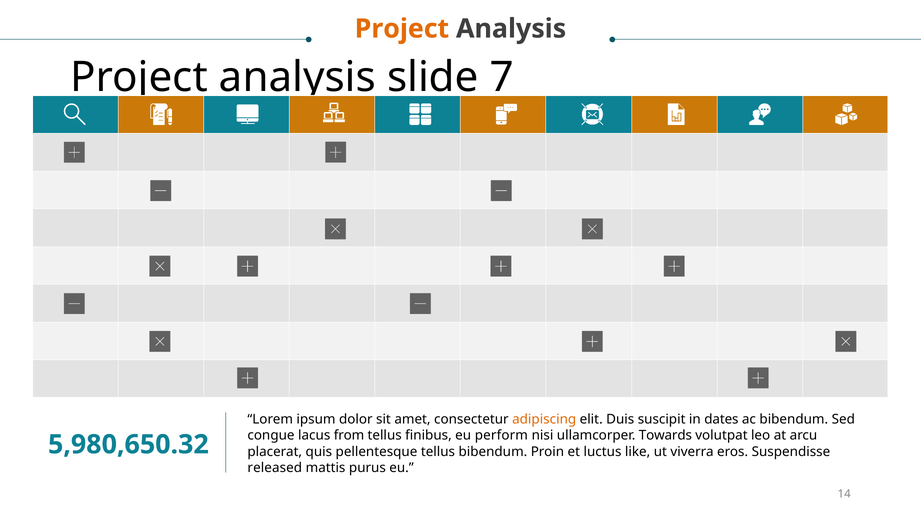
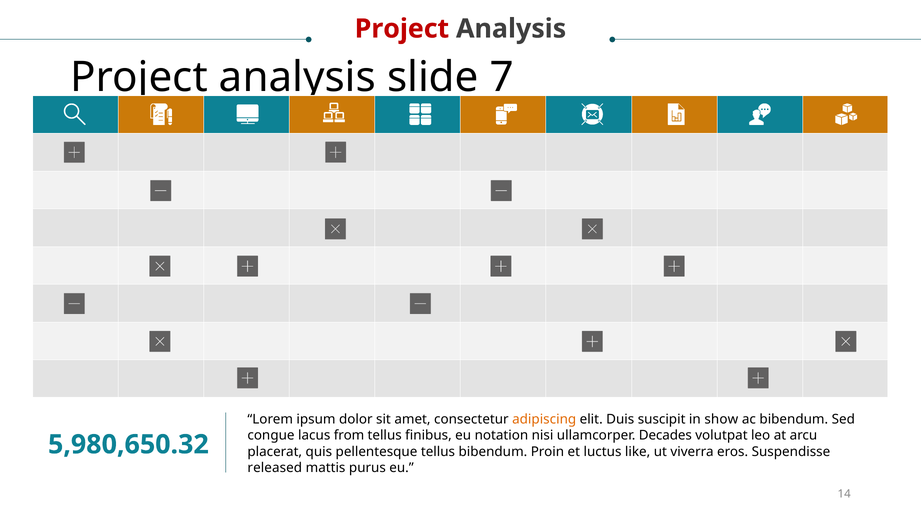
Project colour: orange -> red (402, 29)
dates: dates -> show (721, 419)
perform: perform -> notation (501, 436)
Towards: Towards -> Decades (665, 436)
